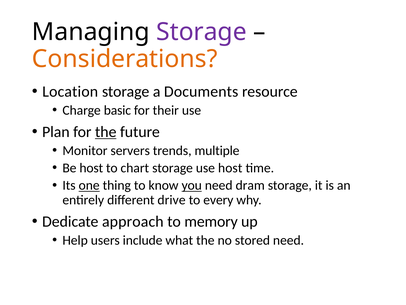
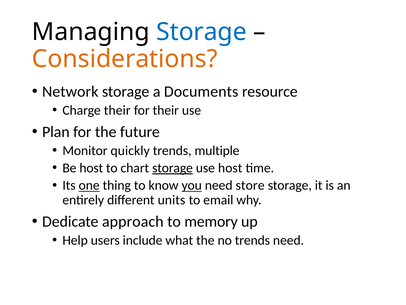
Storage colour: purple -> blue (202, 32)
Location: Location -> Network (70, 92)
Charge basic: basic -> their (117, 110)
the underline: present -> none (106, 132)
servers: servers -> quickly (130, 150)
storage underline: none -> present (173, 168)
dram: dram -> store (250, 185)
drive: drive -> units (172, 200)
every: every -> email (218, 200)
no stored: stored -> trends (252, 240)
